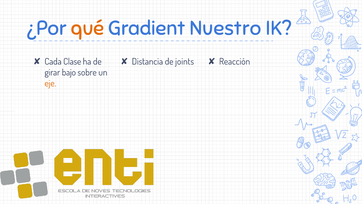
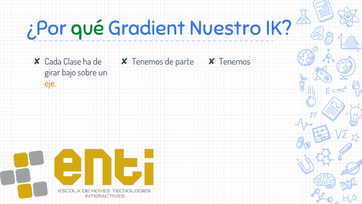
qué colour: orange -> green (87, 28)
Distancia: Distancia -> Tenemos (147, 62)
joints: joints -> parte (185, 62)
Reacción: Reacción -> Tenemos (235, 62)
